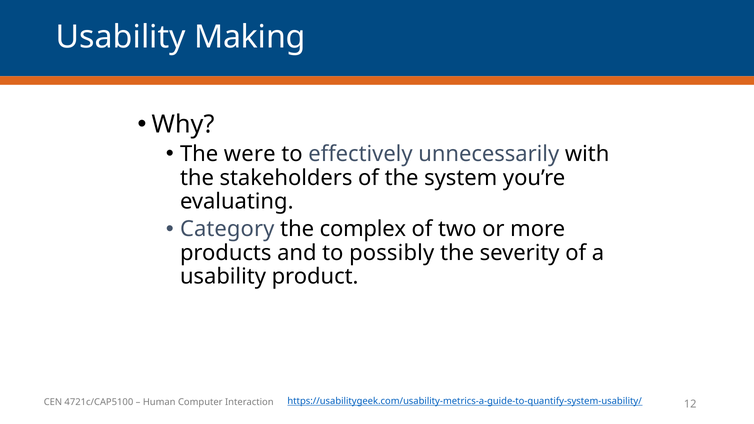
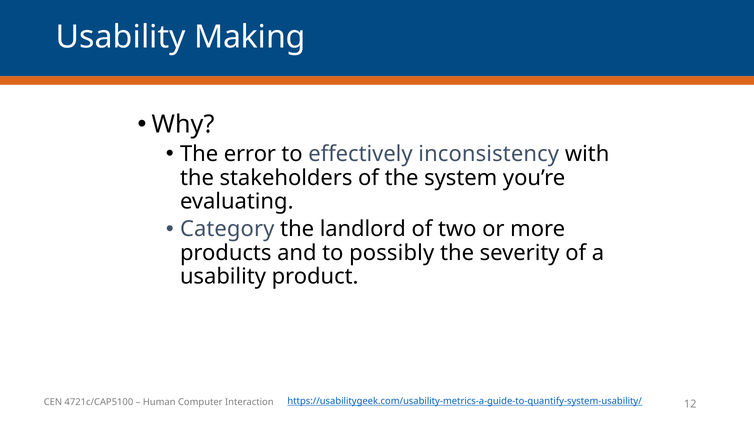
were: were -> error (250, 154)
unnecessarily: unnecessarily -> inconsistency (489, 154)
complex: complex -> landlord (363, 229)
